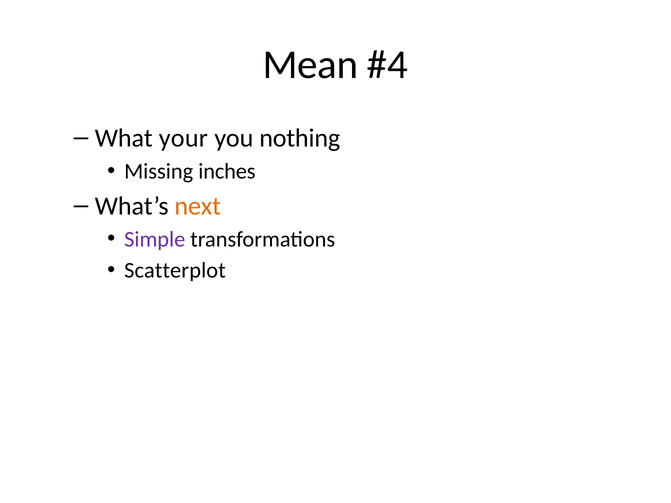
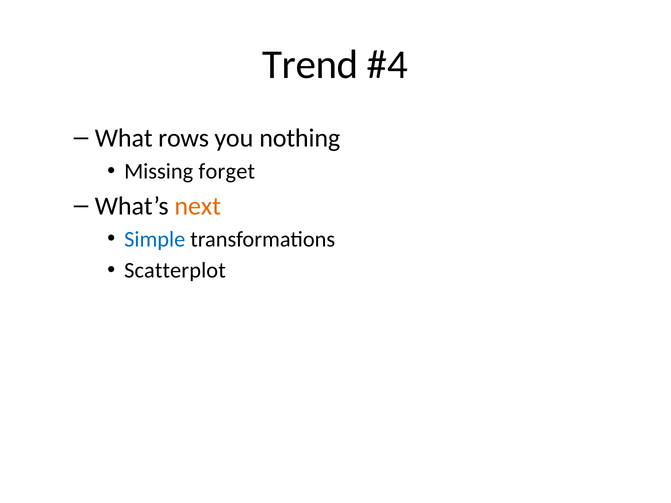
Mean: Mean -> Trend (310, 65)
your: your -> rows (184, 138)
inches: inches -> forget (227, 172)
Simple colour: purple -> blue (155, 239)
